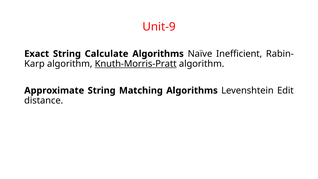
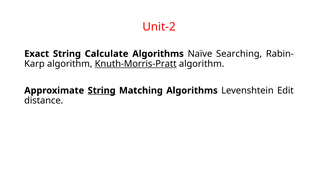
Unit-9: Unit-9 -> Unit-2 (159, 27)
Inefficient: Inefficient -> Searching (239, 54)
String underline: none -> present (102, 90)
